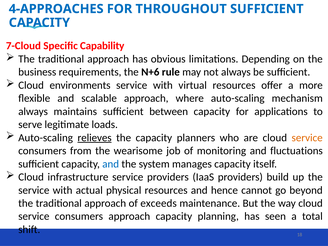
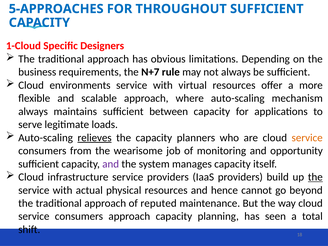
4-APPROACHES: 4-APPROACHES -> 5-APPROACHES (56, 9)
7-Cloud: 7-Cloud -> 1-Cloud (23, 46)
Capability: Capability -> Designers (102, 46)
N+6: N+6 -> N+7 (150, 72)
fluctuations: fluctuations -> opportunity (297, 151)
and colour: blue -> purple (111, 164)
the underline: none -> present (315, 177)
exceeds: exceeds -> reputed (159, 203)
